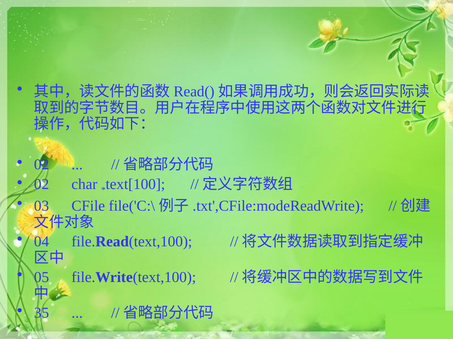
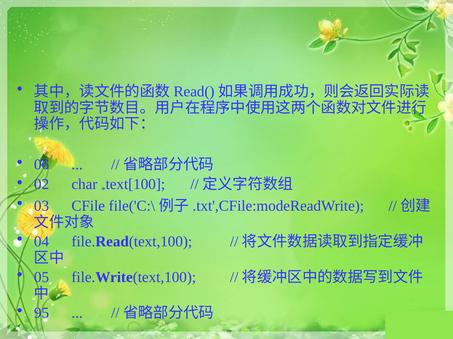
02: 02 -> 06 (42, 165)
35: 35 -> 95 (42, 314)
